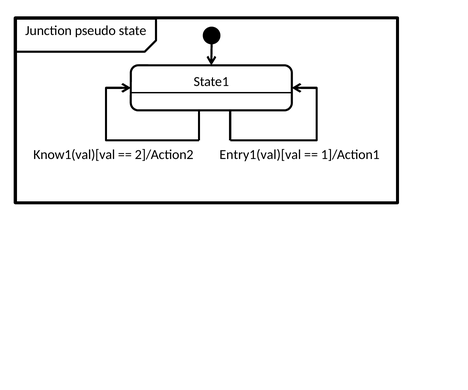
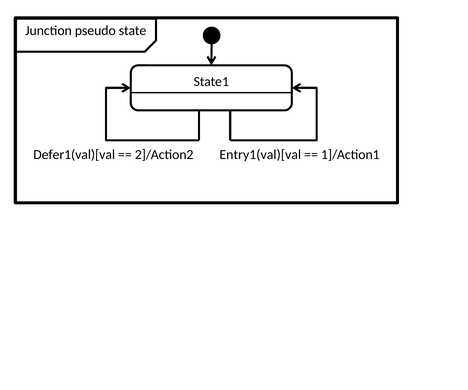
Know1(val)[val: Know1(val)[val -> Defer1(val)[val (74, 155)
